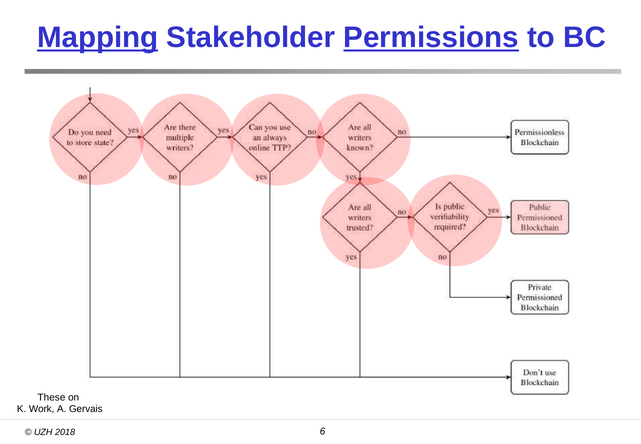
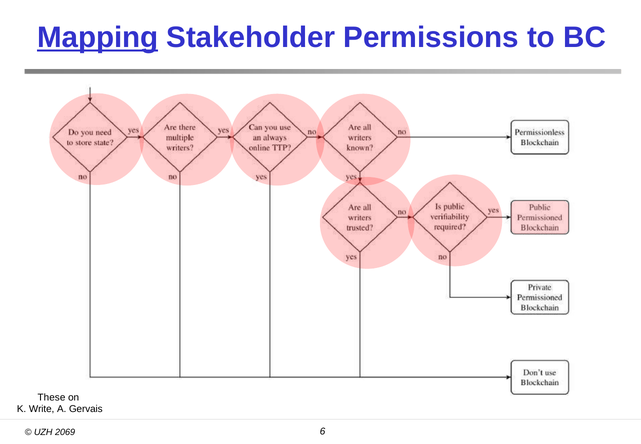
Permissions underline: present -> none (431, 38)
Work: Work -> Write (42, 409)
2018: 2018 -> 2069 (65, 432)
